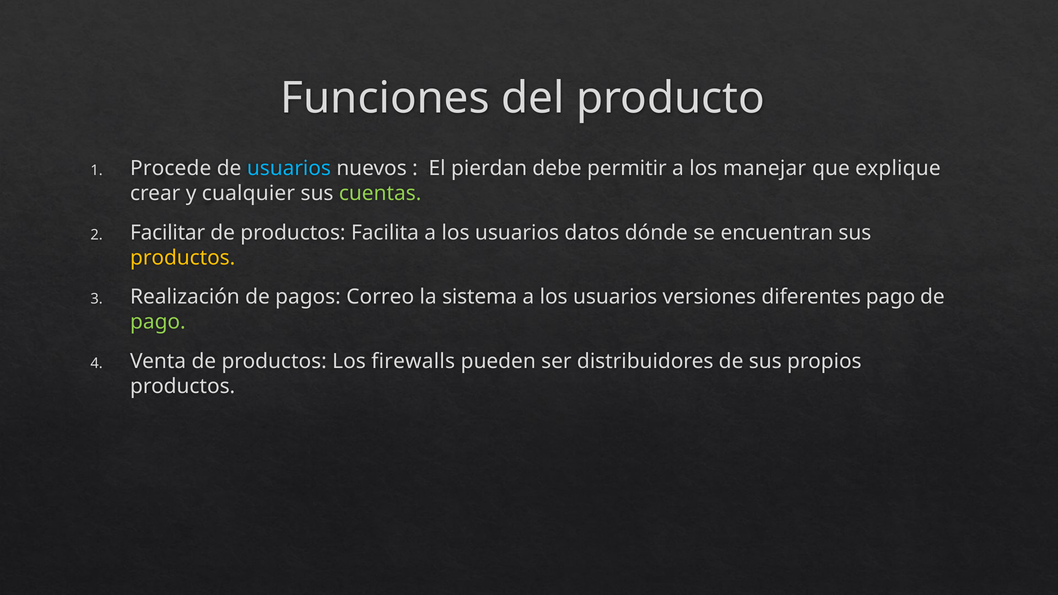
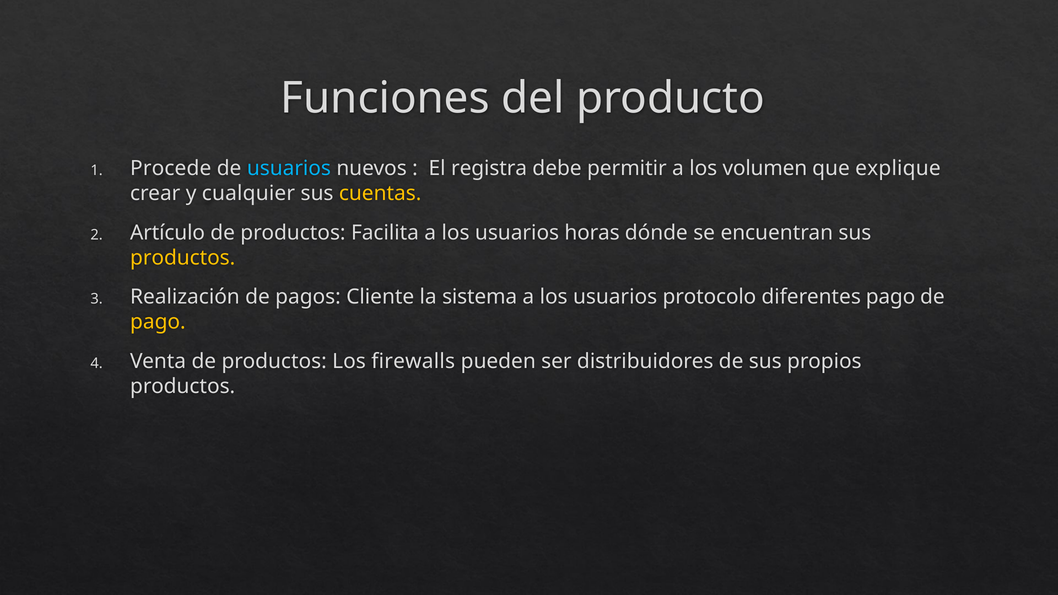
pierdan: pierdan -> registra (489, 168)
manejar: manejar -> volumen (765, 168)
cuentas colour: light green -> yellow (380, 193)
Facilitar: Facilitar -> Artículo (168, 233)
datos: datos -> horas (592, 233)
Correo: Correo -> Cliente (380, 297)
versiones: versiones -> protocolo (709, 297)
pago colour: light green -> yellow (158, 322)
